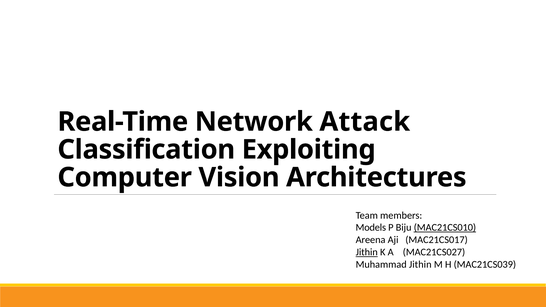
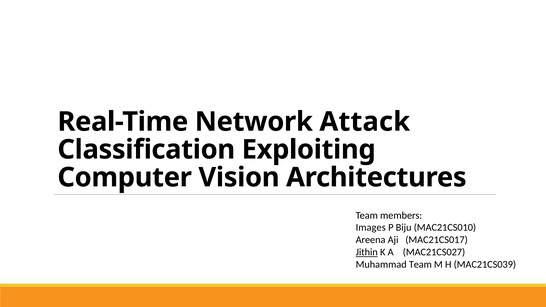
Models: Models -> Images (371, 228)
MAC21CS010 underline: present -> none (445, 228)
Muhammad Jithin: Jithin -> Team (420, 265)
